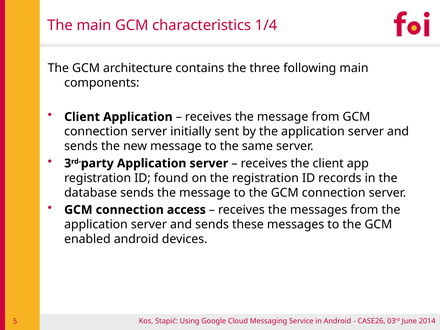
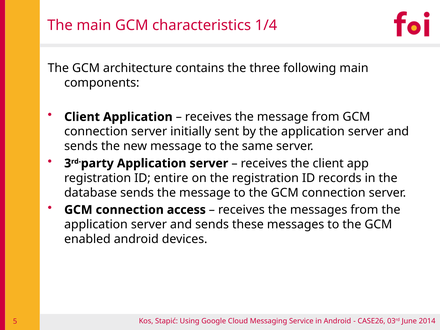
found: found -> entire (171, 178)
